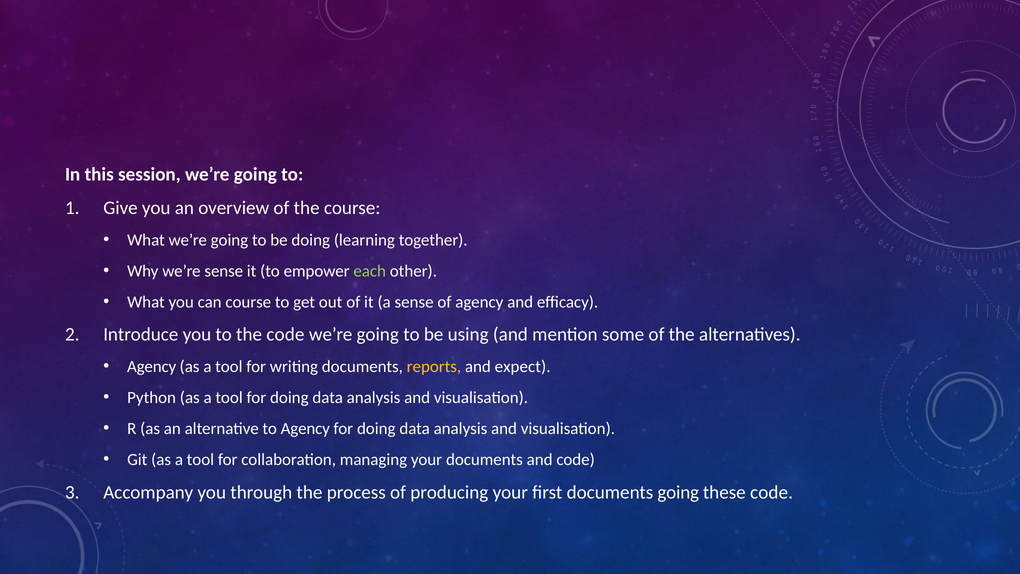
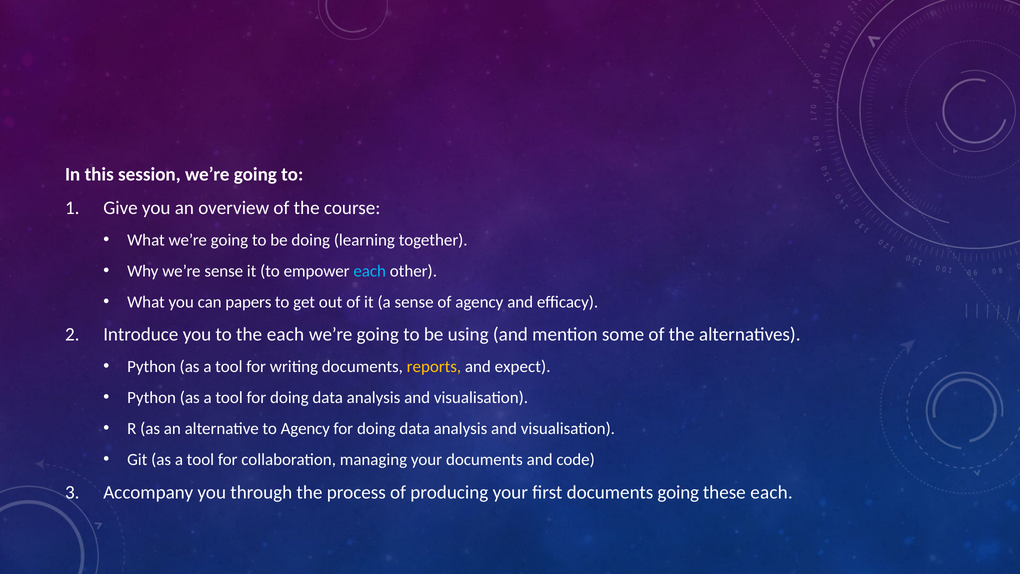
each colour: light green -> light blue (370, 271)
can course: course -> papers (248, 302)
the code: code -> each (285, 334)
Agency: Agency -> Python (152, 367)
these code: code -> each (772, 492)
